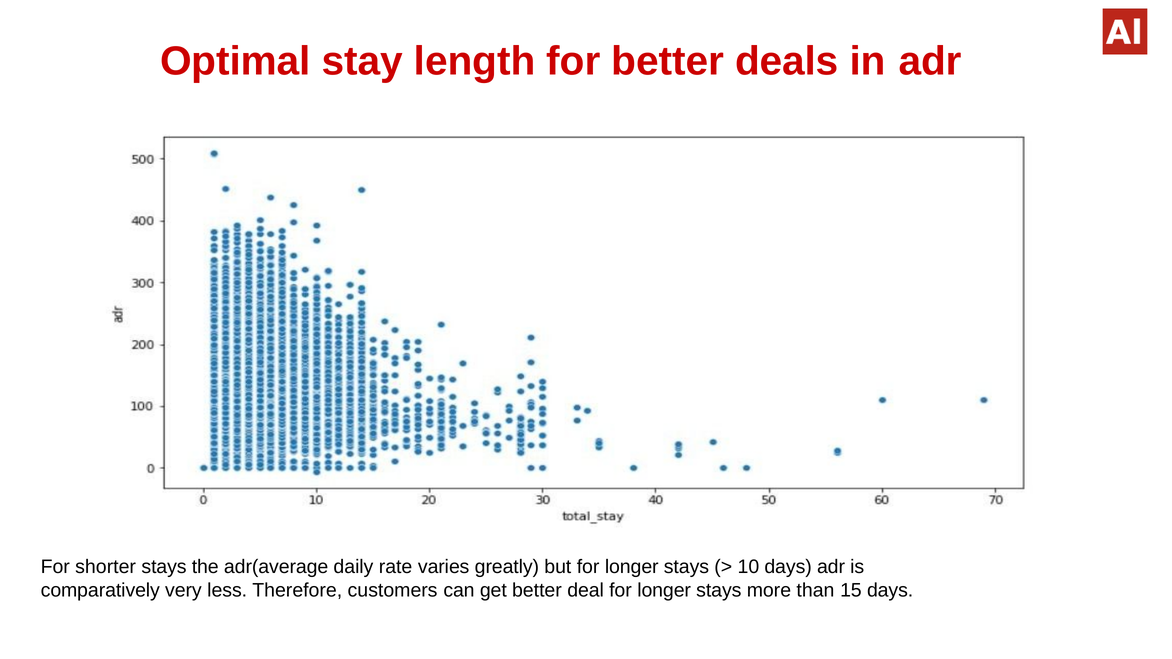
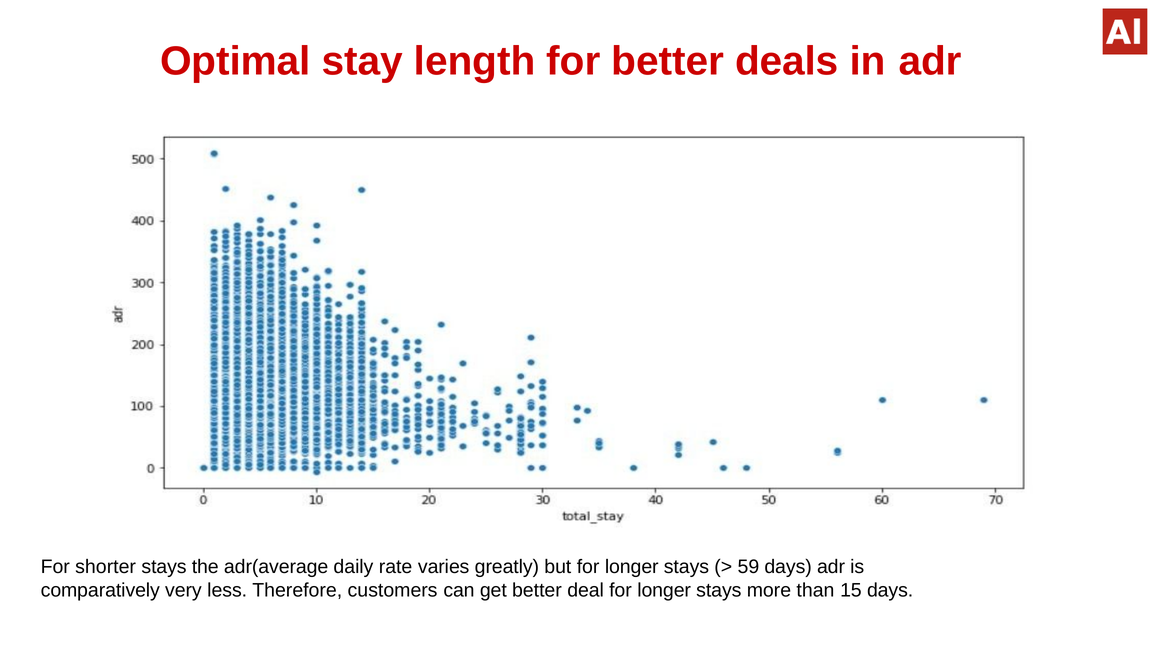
10: 10 -> 59 (748, 567)
